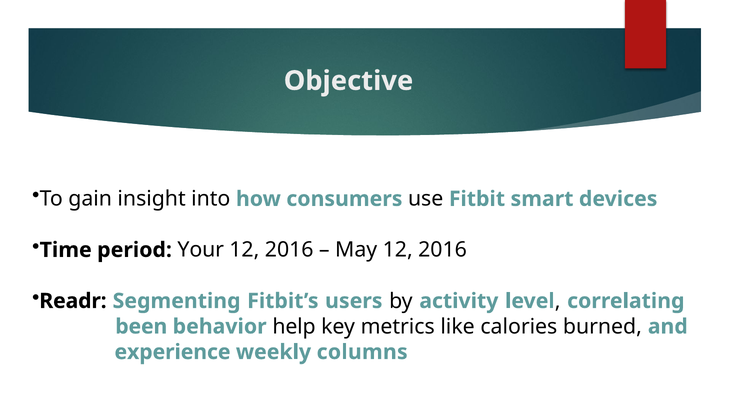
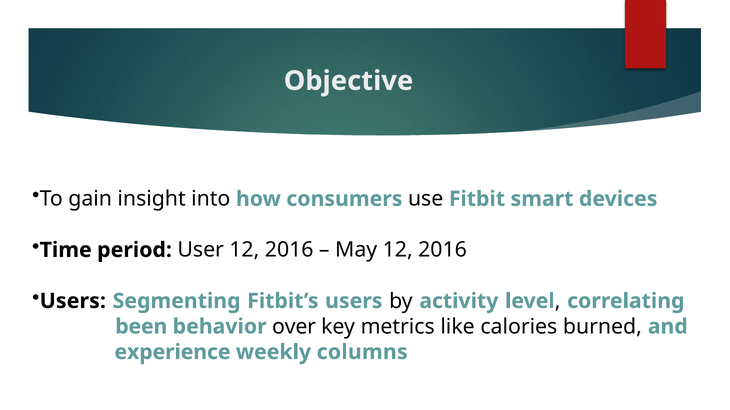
Your: Your -> User (201, 250)
Readr: Readr -> Users (73, 301)
help: help -> over (294, 327)
